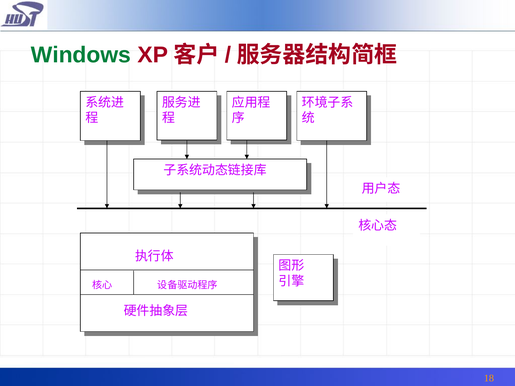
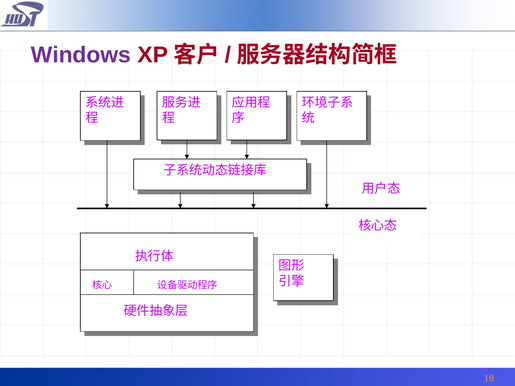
Windows colour: green -> purple (81, 55)
